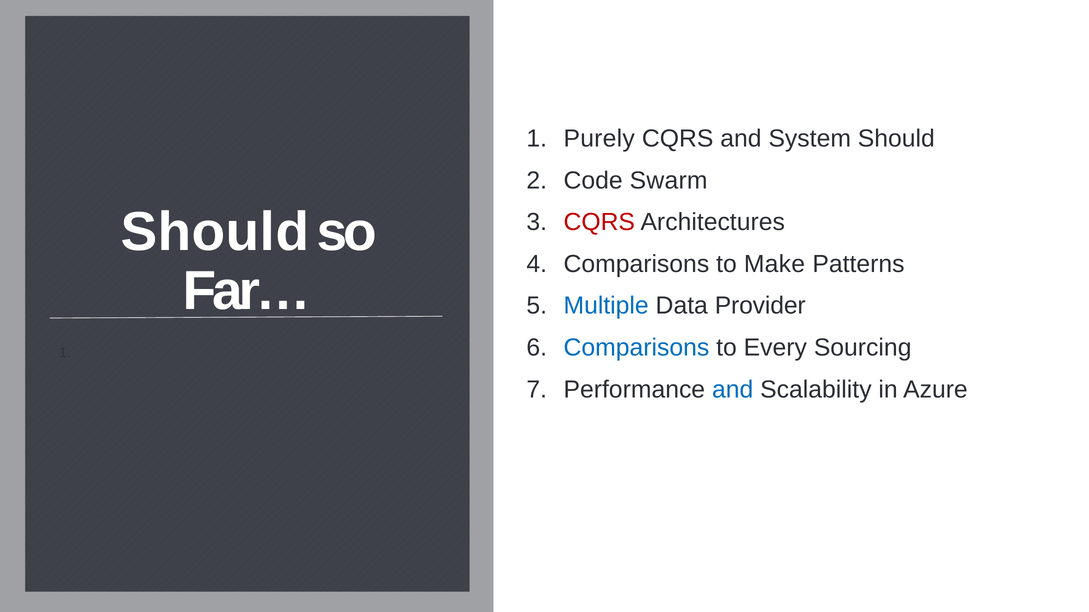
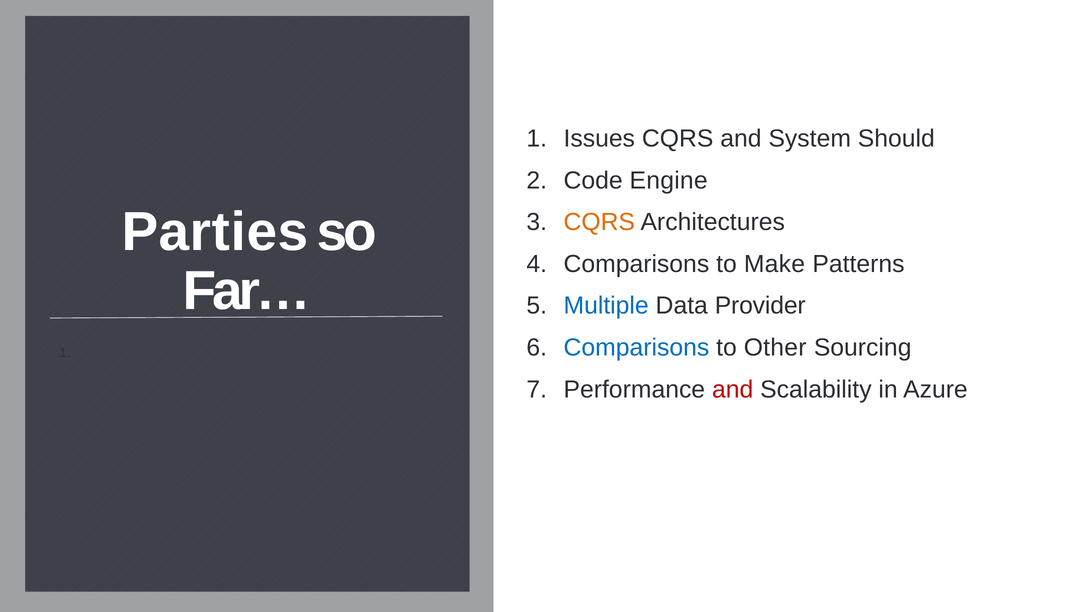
Purely: Purely -> Issues (599, 139)
Swarm: Swarm -> Engine (669, 181)
Should: Should -> Parties (215, 232)
CQRS colour: red -> orange (599, 222)
Every: Every -> Other (775, 348)
and colour: blue -> red (733, 390)
